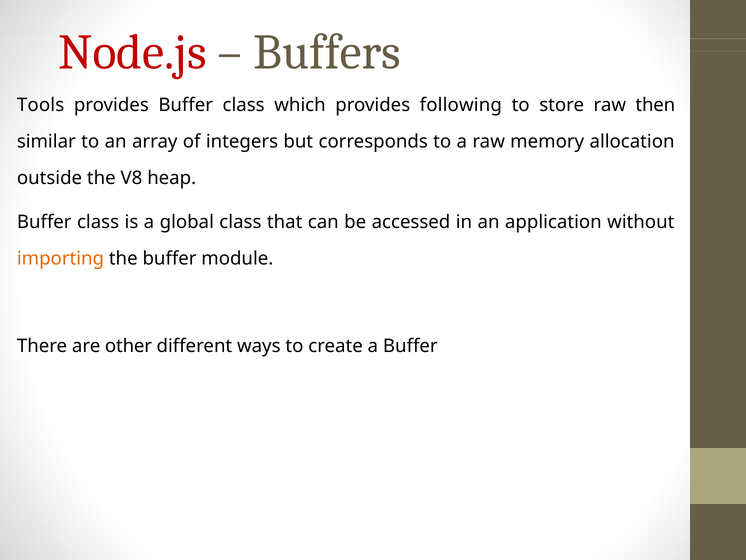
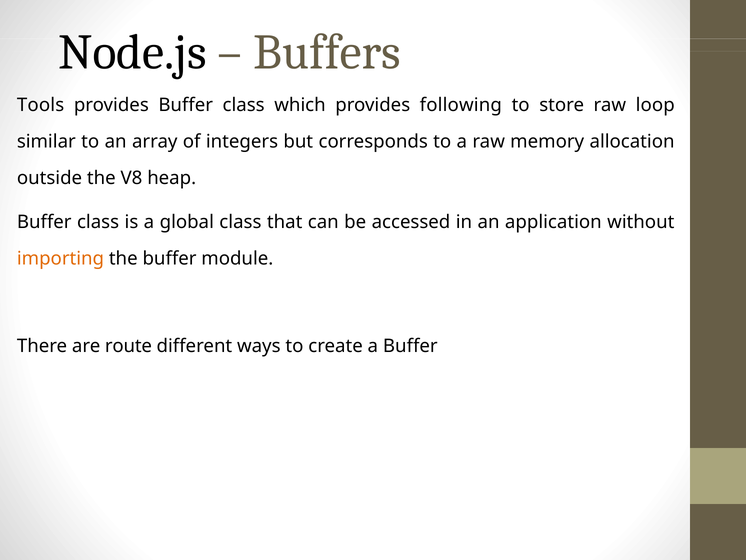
Node.js colour: red -> black (132, 52)
then: then -> loop (655, 105)
other: other -> route (128, 346)
